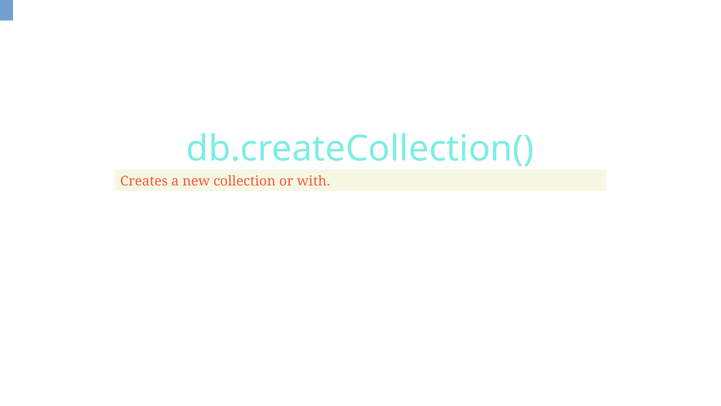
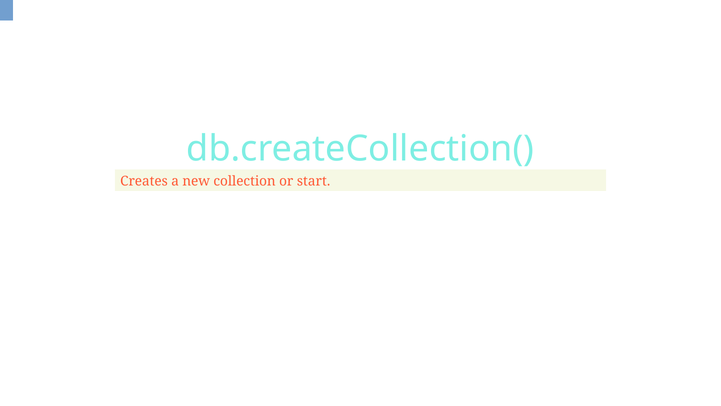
with: with -> start (314, 181)
